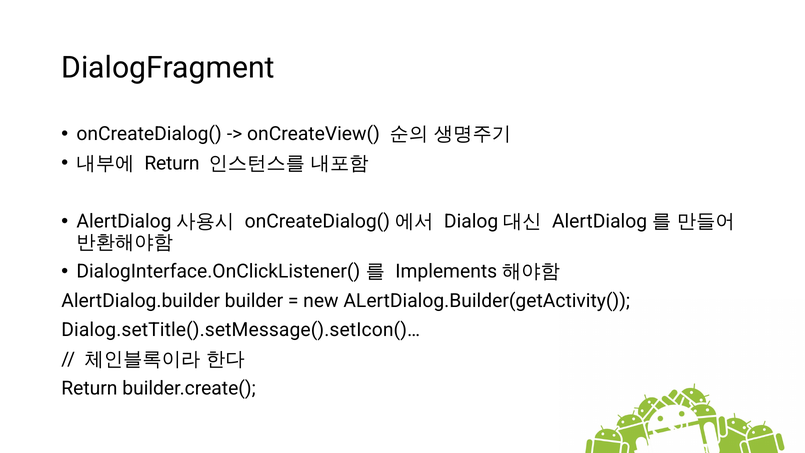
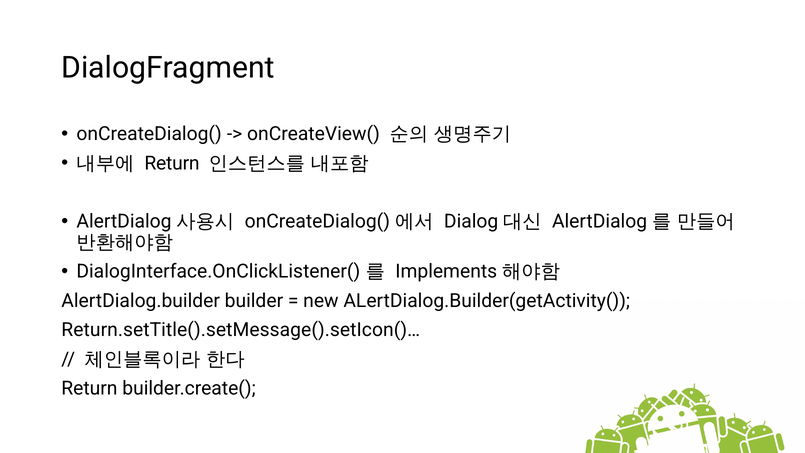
Dialog.setTitle().setMessage().setIcon()…: Dialog.setTitle().setMessage().setIcon()… -> Return.setTitle().setMessage().setIcon()… (241, 330)
